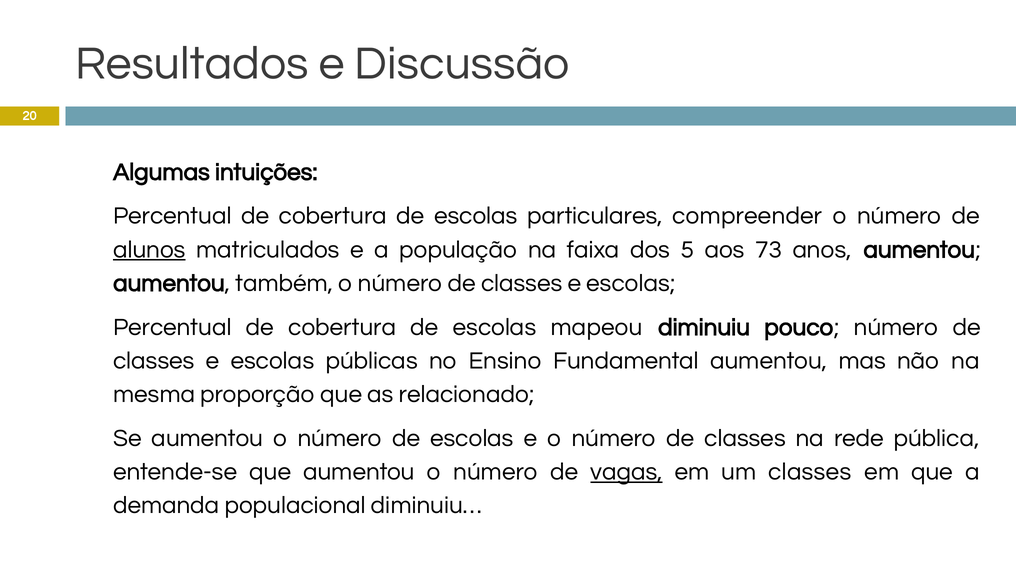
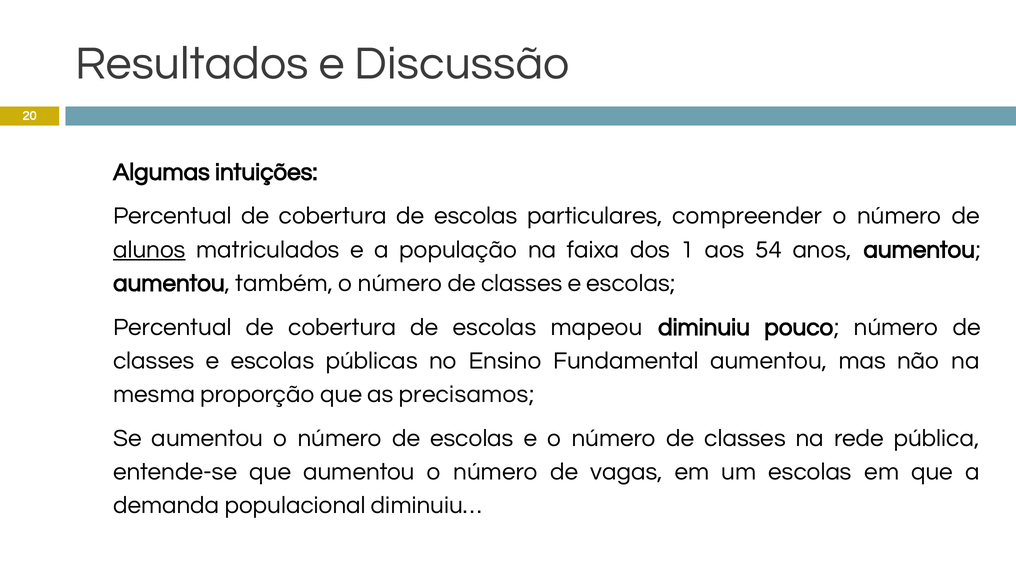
5: 5 -> 1 (687, 250)
73: 73 -> 54 (769, 250)
relacionado: relacionado -> precisamos (467, 394)
vagas underline: present -> none (626, 472)
um classes: classes -> escolas (810, 472)
